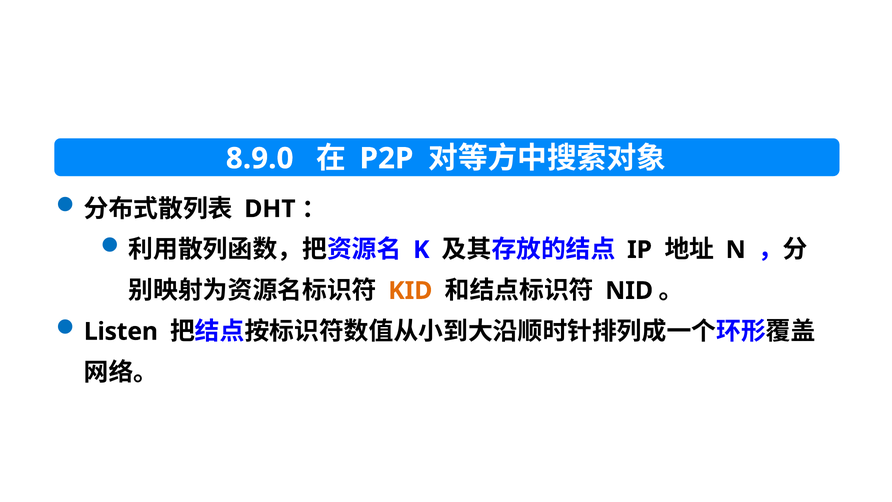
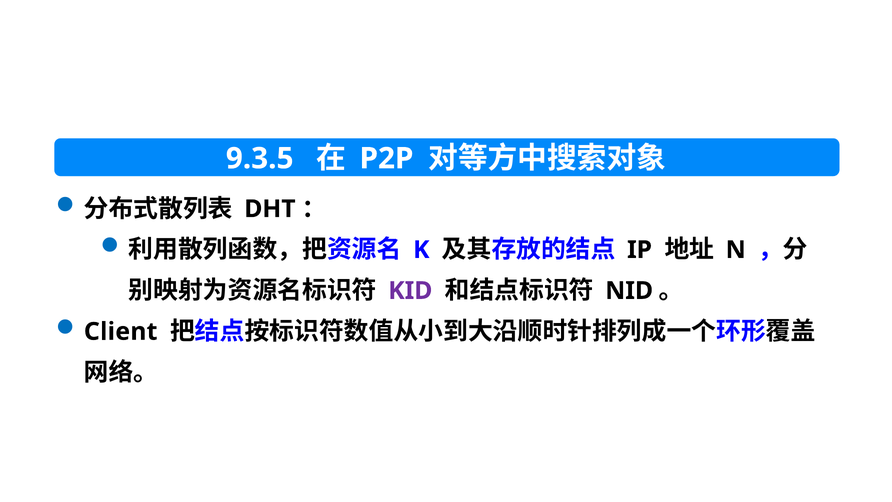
8.9.0: 8.9.0 -> 9.3.5 (260, 158)
KID colour: orange -> purple (410, 291)
Listen: Listen -> Client (121, 331)
